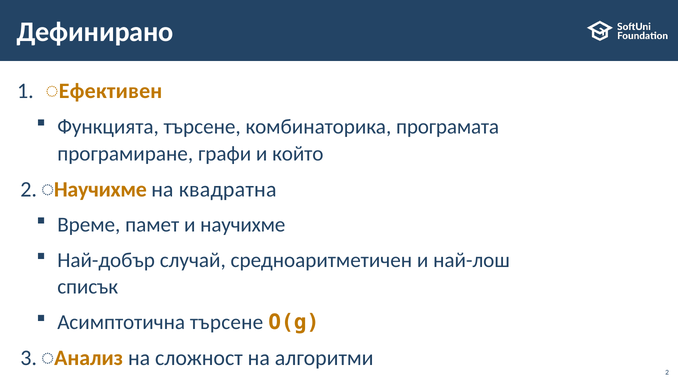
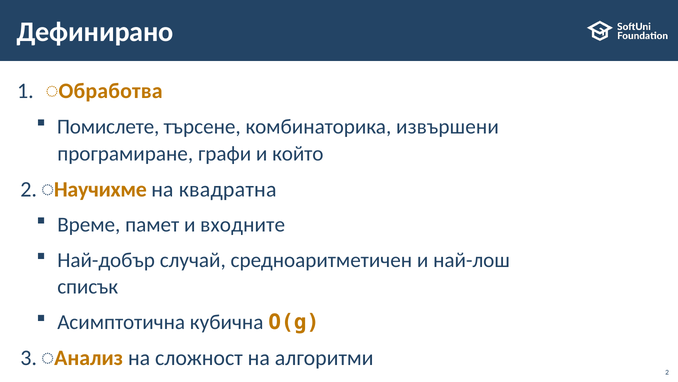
Ефективен: Ефективен -> Обработва (111, 91)
Функцията: Функцията -> Помислете (108, 127)
програмата: програмата -> извършени (447, 127)
и научихме: научихме -> входните (243, 225)
Асимптотична търсене: търсене -> кубична (227, 322)
